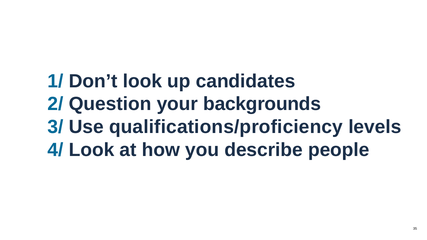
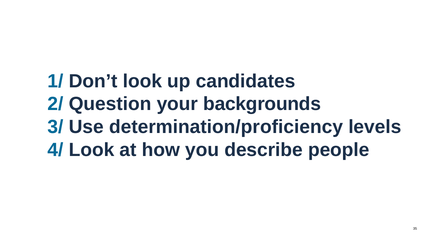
qualifications/proficiency: qualifications/proficiency -> determination/proficiency (226, 127)
